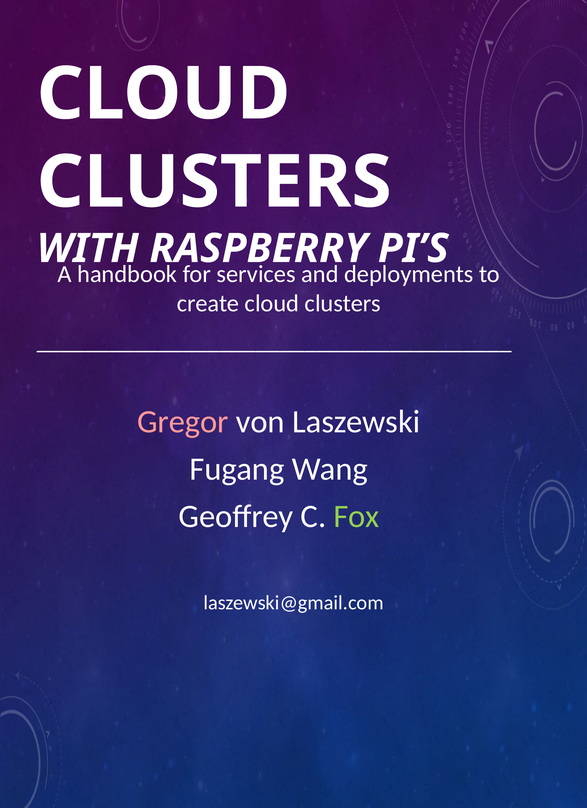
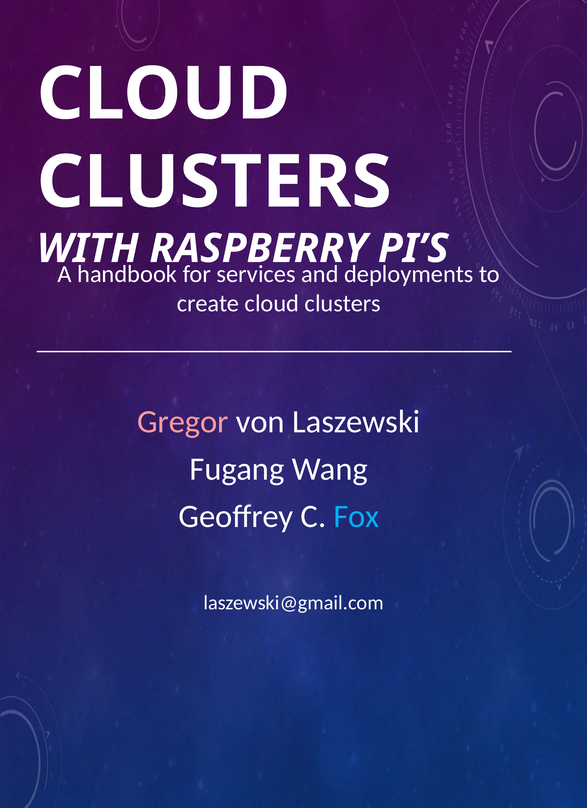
Fox colour: light green -> light blue (356, 516)
